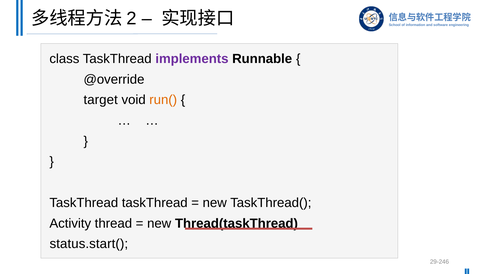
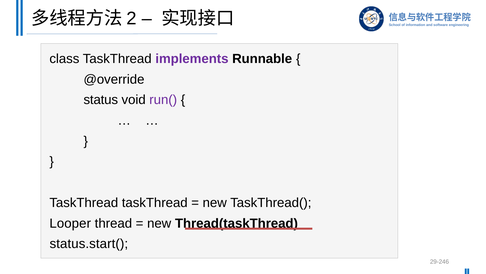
target: target -> status (101, 100)
run( colour: orange -> purple (163, 100)
Activity: Activity -> Looper (70, 223)
